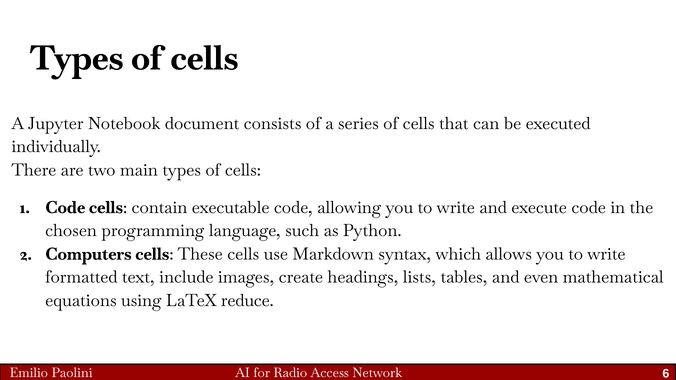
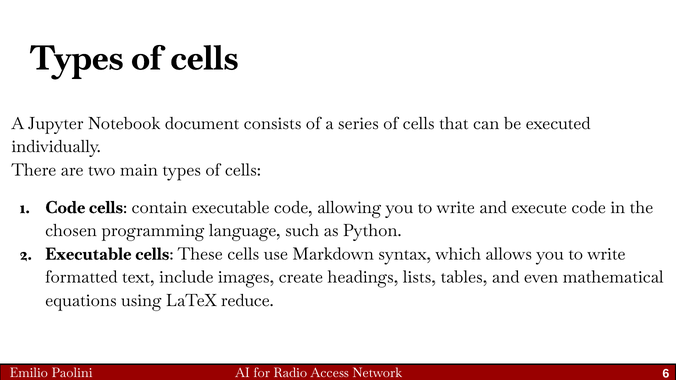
Computers: Computers -> Executable (88, 254)
